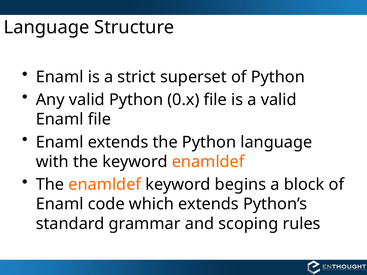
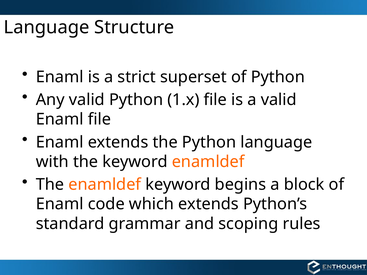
0.x: 0.x -> 1.x (183, 100)
